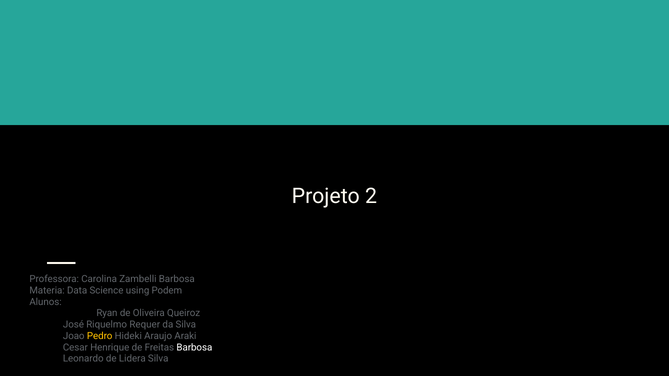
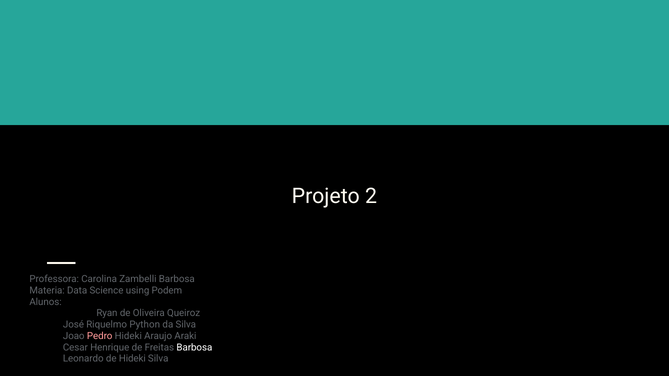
Requer: Requer -> Python (145, 325)
Pedro colour: yellow -> pink (100, 336)
de Lidera: Lidera -> Hideki (132, 359)
